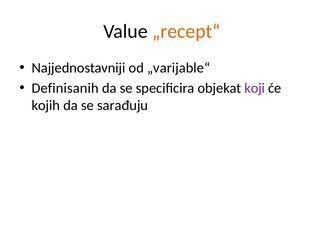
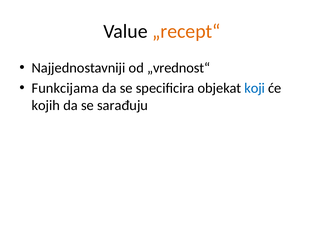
„varijable“: „varijable“ -> „vrednost“ (179, 68)
Definisanih: Definisanih -> Funkcijama (65, 88)
koji colour: purple -> blue (255, 88)
